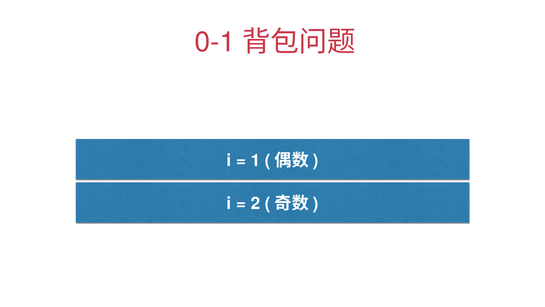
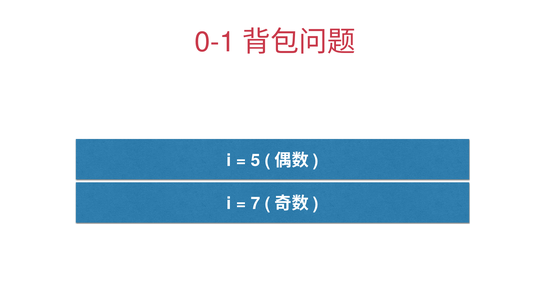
1: 1 -> 5 (255, 160)
2: 2 -> 7 (255, 203)
